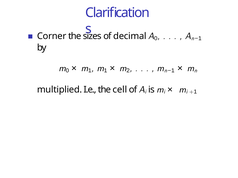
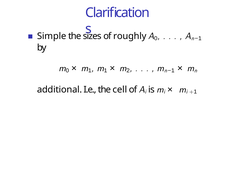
Corner: Corner -> Simple (52, 36)
decimal: decimal -> roughly (130, 36)
multiplied: multiplied -> additional (60, 90)
